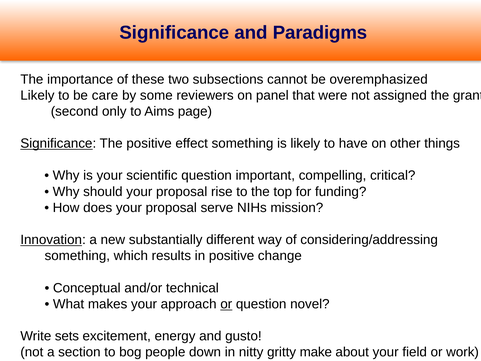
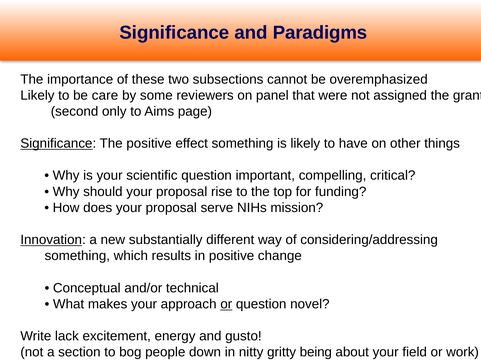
sets: sets -> lack (67, 336)
make: make -> being (316, 352)
